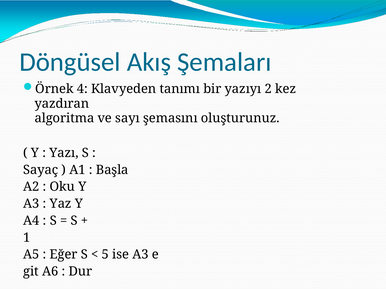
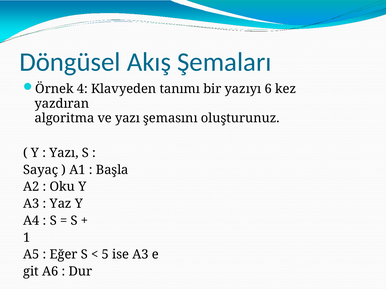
2: 2 -> 6 (268, 89)
ve sayı: sayı -> yazı (128, 118)
